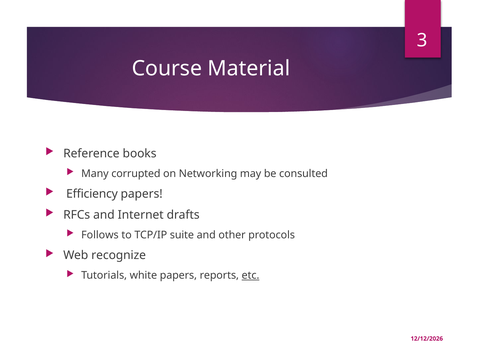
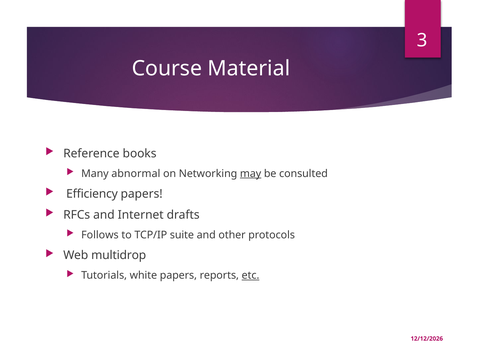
corrupted: corrupted -> abnormal (136, 173)
may underline: none -> present (251, 173)
recognize: recognize -> multidrop (119, 255)
